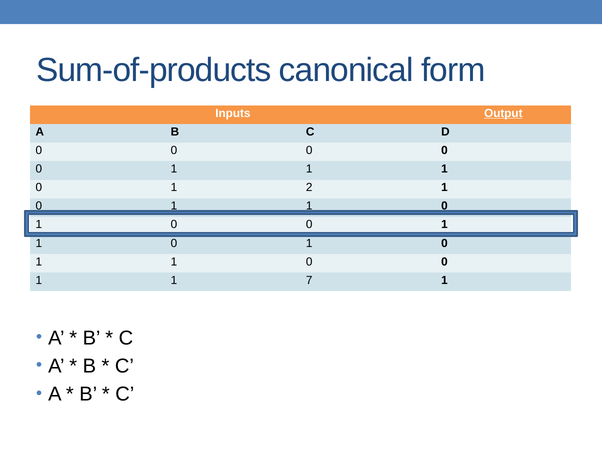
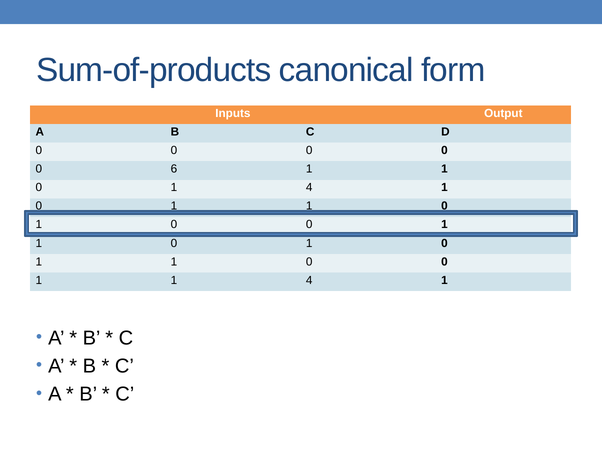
Output underline: present -> none (503, 113)
1: 1 -> 6 (174, 169)
0 1 2: 2 -> 4 (309, 187)
1 1 7: 7 -> 4 (309, 280)
